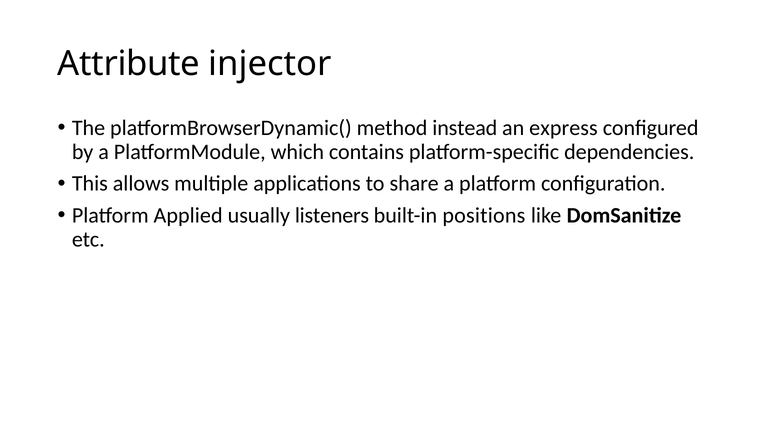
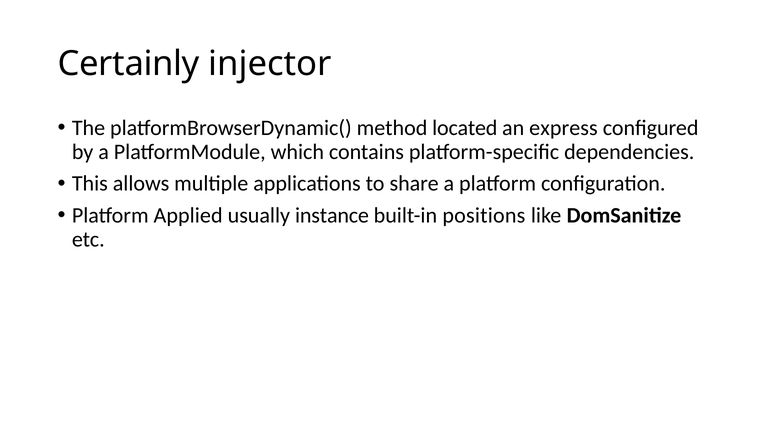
Attribute: Attribute -> Certainly (129, 64)
instead: instead -> located (465, 128)
listeners: listeners -> instance (332, 215)
